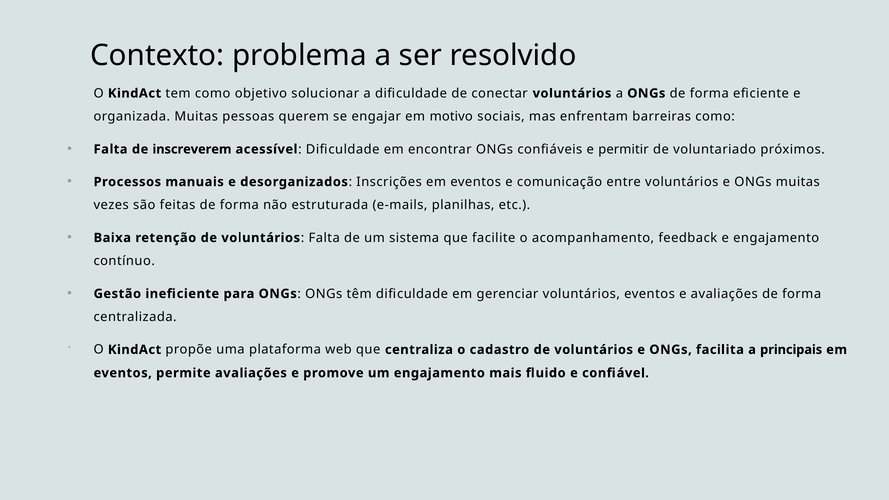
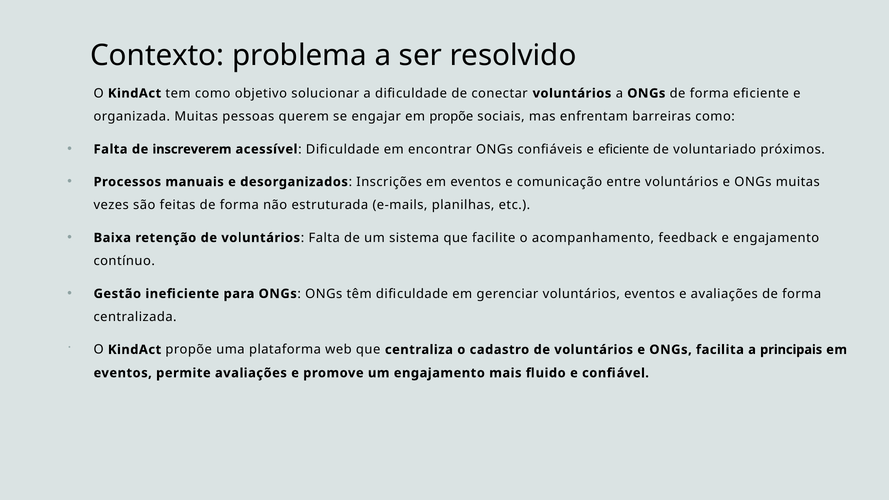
em motivo: motivo -> propõe (451, 117)
e permitir: permitir -> eficiente (624, 149)
